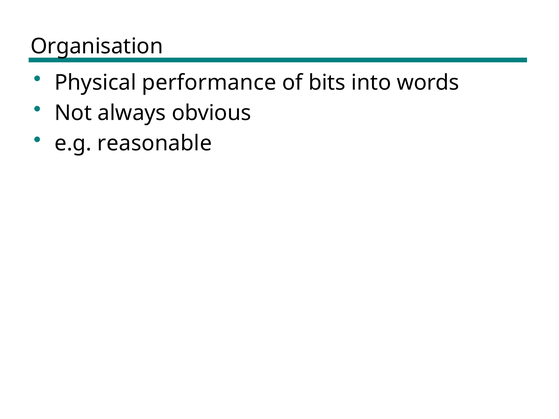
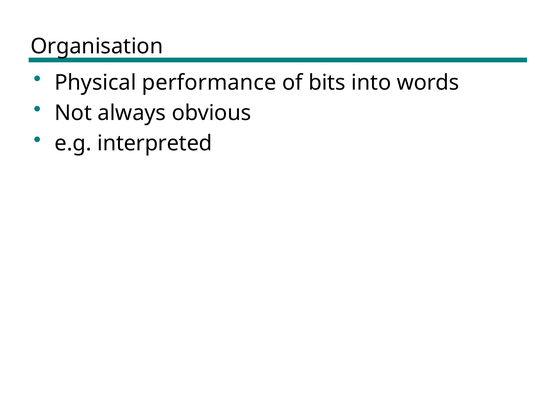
reasonable: reasonable -> interpreted (155, 143)
